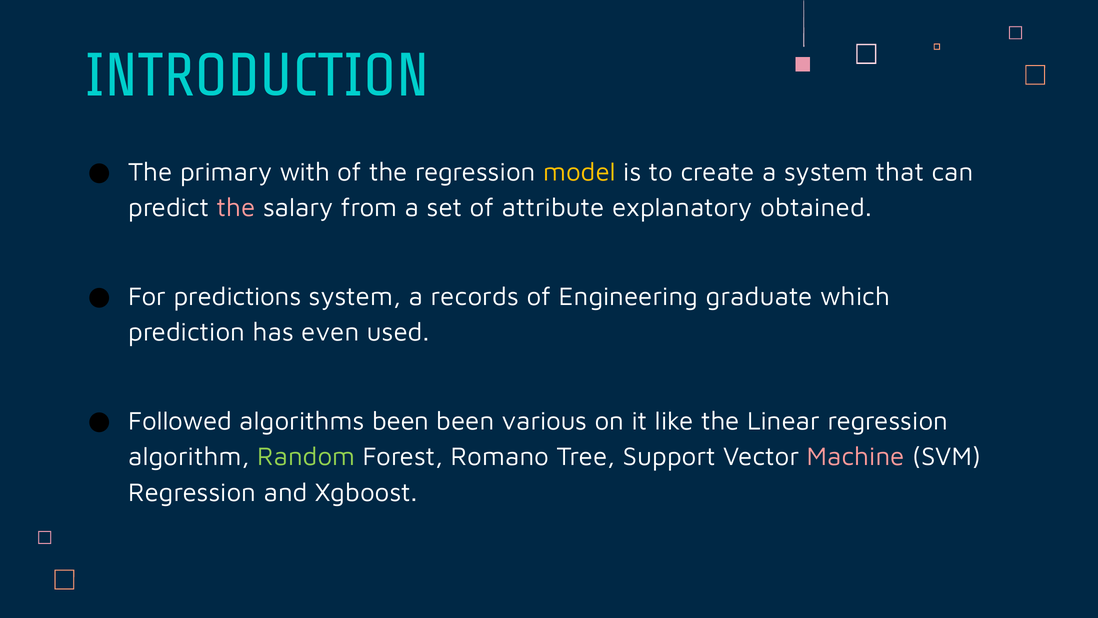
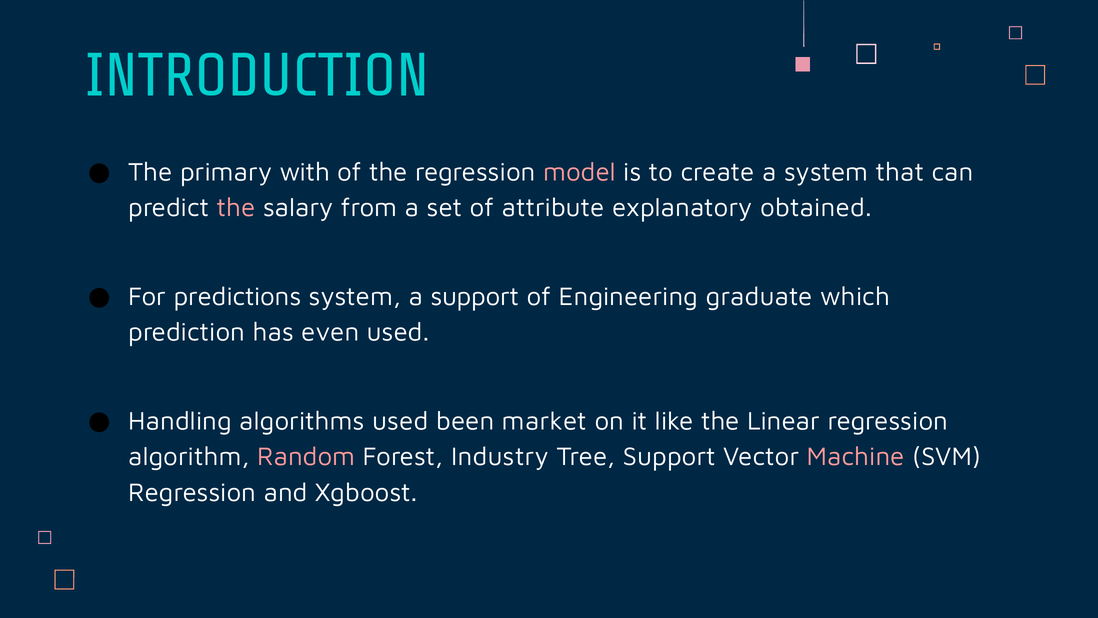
model colour: yellow -> pink (580, 172)
a records: records -> support (475, 296)
Followed: Followed -> Handling (180, 421)
algorithms been: been -> used (400, 421)
various: various -> market (544, 421)
Random colour: light green -> pink (306, 457)
Romano: Romano -> Industry (500, 457)
